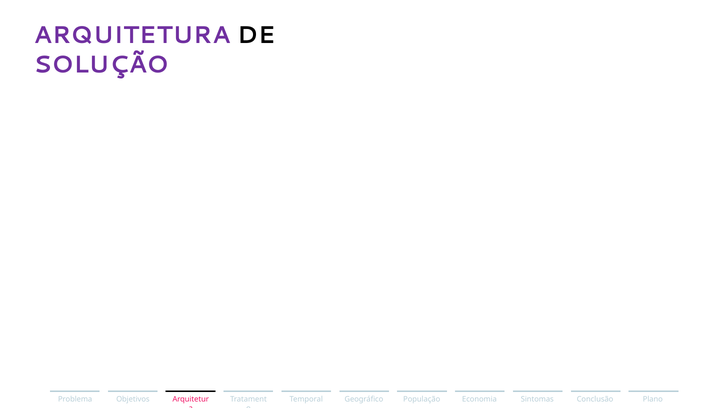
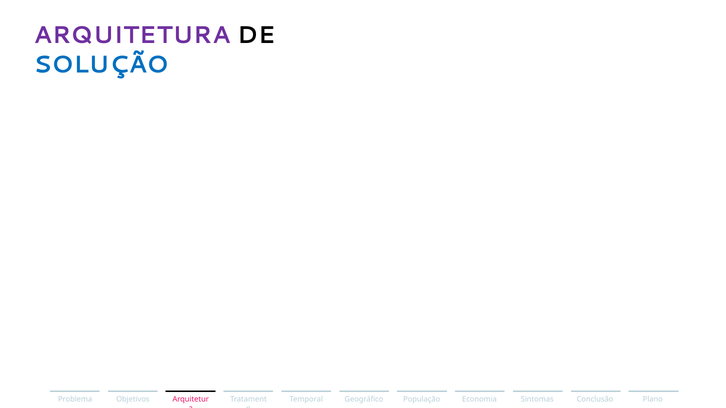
SOLUÇÃO colour: purple -> blue (101, 65)
